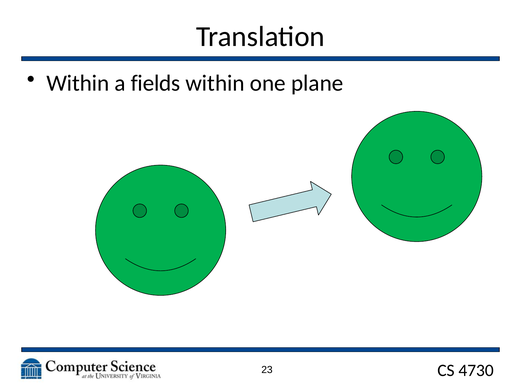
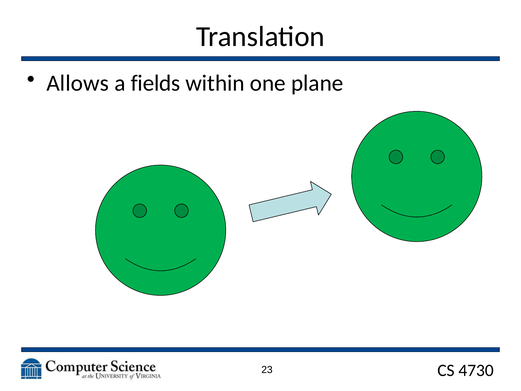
Within: Within -> Allows (78, 83)
